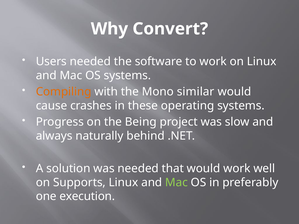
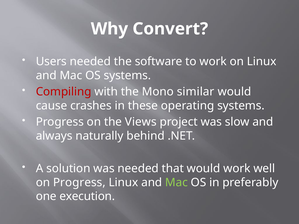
Compiling colour: orange -> red (64, 92)
Being: Being -> Views (141, 122)
on Supports: Supports -> Progress (79, 183)
